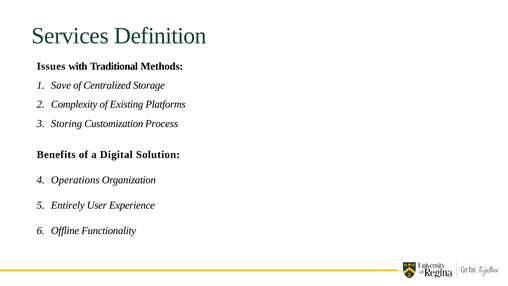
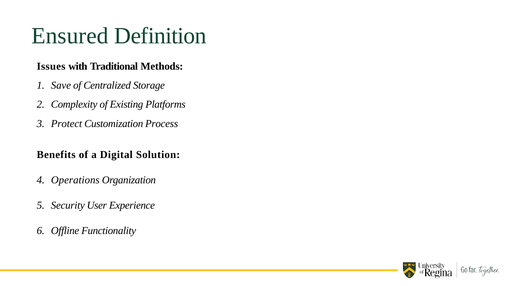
Services: Services -> Ensured (70, 36)
Storing: Storing -> Protect (67, 123)
Entirely: Entirely -> Security (68, 205)
